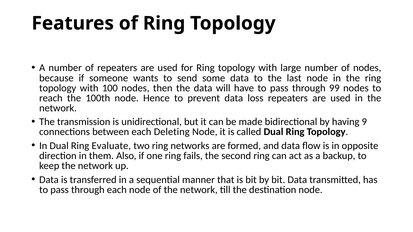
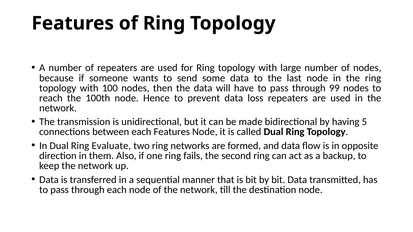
9: 9 -> 5 (364, 122)
each Deleting: Deleting -> Features (172, 132)
